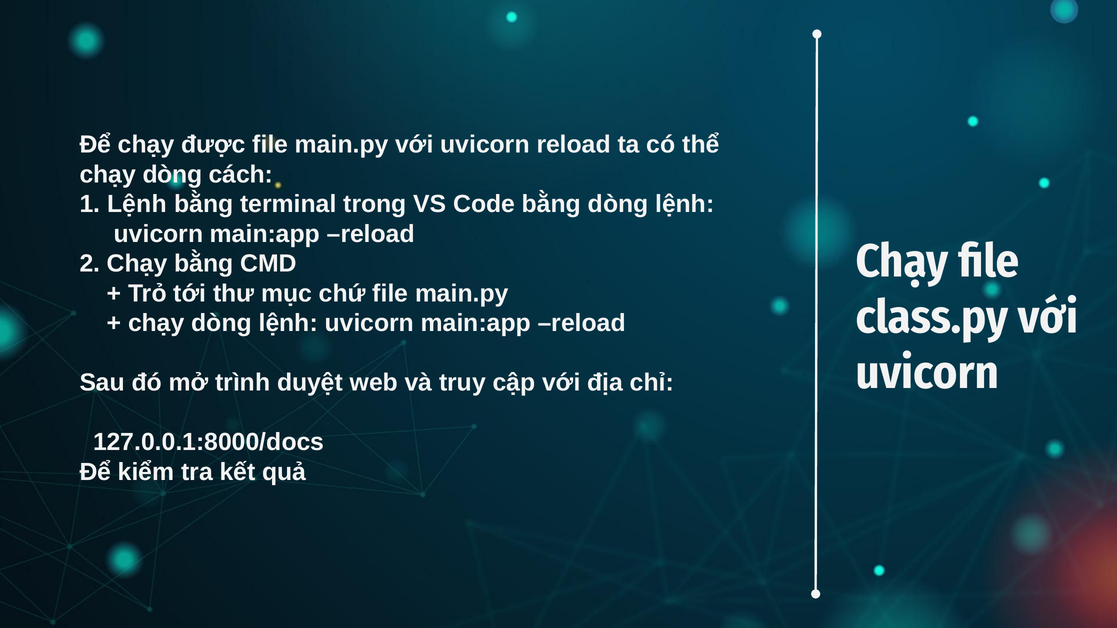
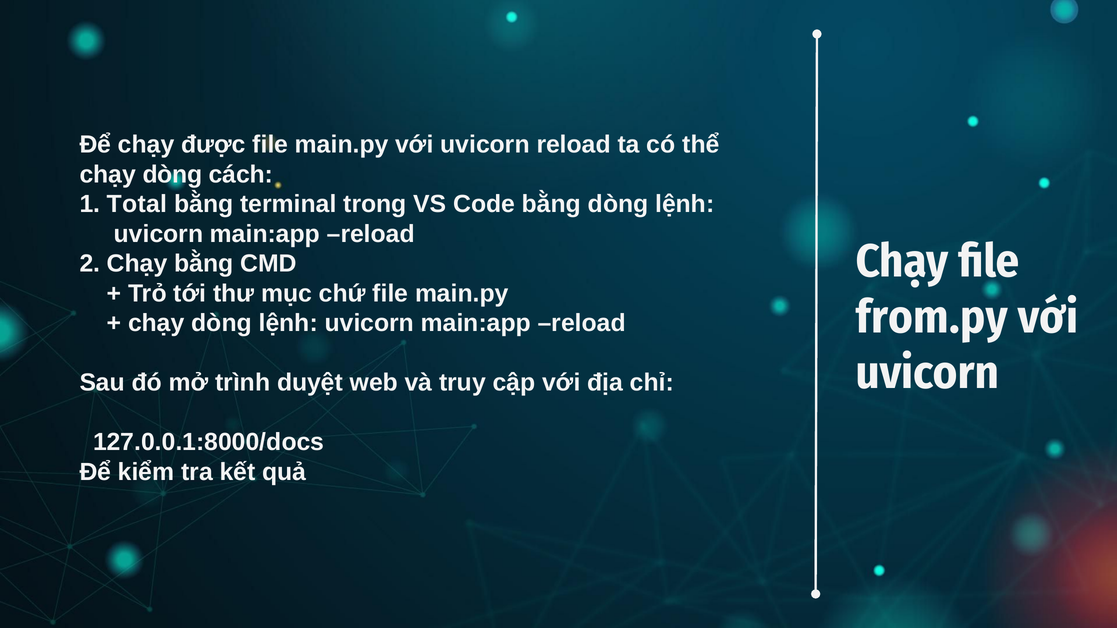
1 Lệnh: Lệnh -> Total (137, 204)
class.py: class.py -> from.py (932, 317)
